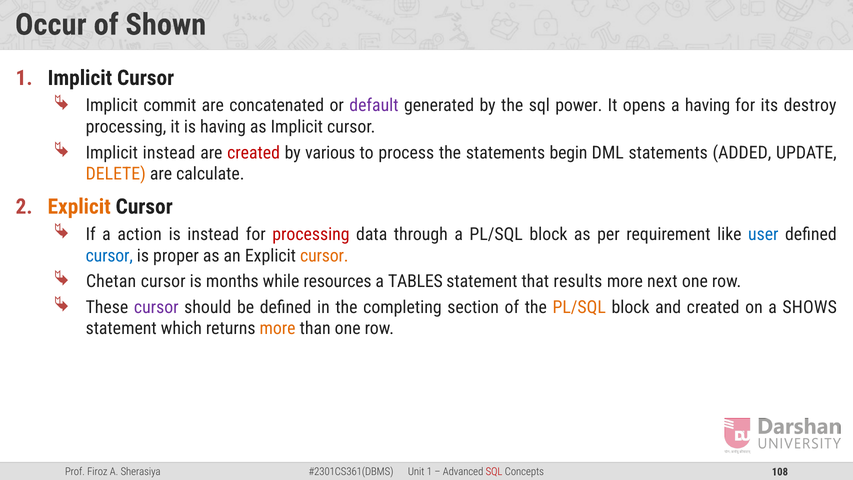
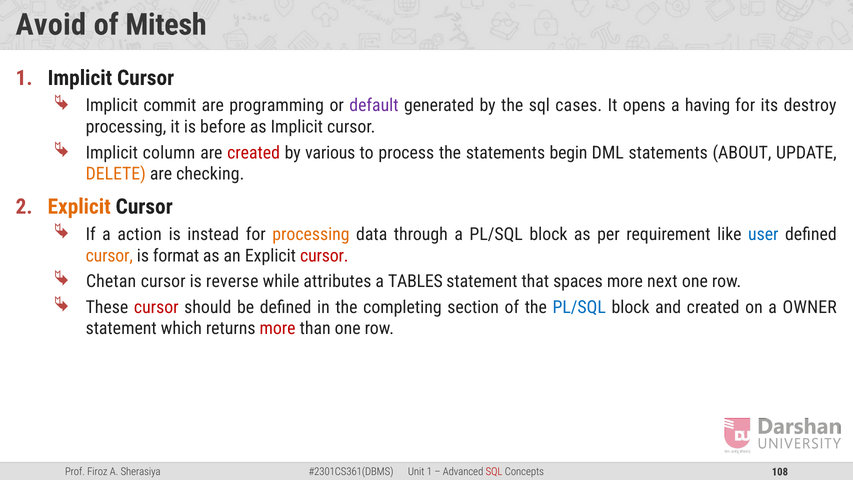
Occur: Occur -> Avoid (51, 25)
Shown: Shown -> Mitesh (166, 25)
concatenated: concatenated -> programming (277, 106)
power: power -> cases (579, 106)
is having: having -> before (223, 127)
Implicit instead: instead -> column (169, 153)
ADDED: ADDED -> ABOUT (742, 153)
calculate: calculate -> checking (210, 174)
processing colour: red -> orange (311, 234)
cursor colour: blue -> orange (109, 256)
proper: proper -> format (176, 256)
cursor colour: orange -> red (324, 256)
months: months -> reverse (232, 281)
resources: resources -> attributes (337, 281)
results: results -> spaces (578, 281)
cursor colour: purple -> red (156, 307)
PL/SQL colour: orange -> blue (579, 307)
SHOWS: SHOWS -> OWNER (810, 307)
more colour: orange -> red (278, 328)
